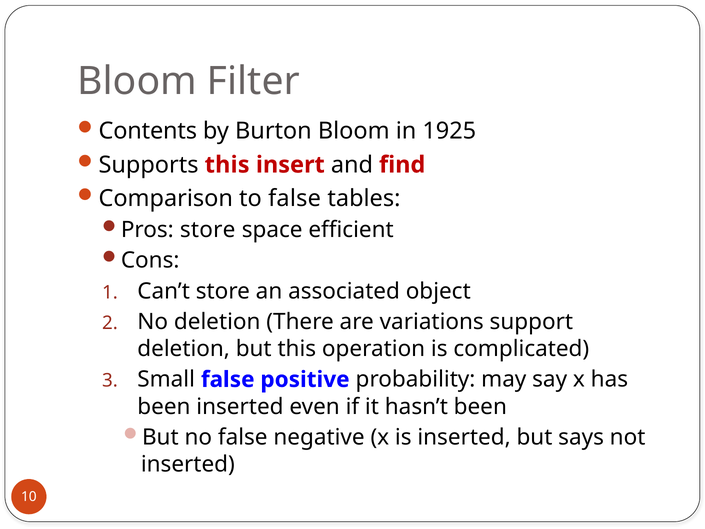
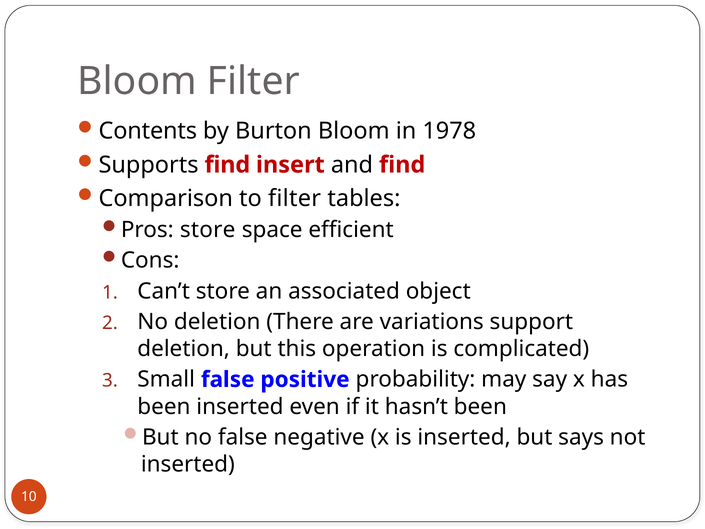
1925: 1925 -> 1978 (449, 131)
Supports this: this -> find (227, 165)
to false: false -> filter (295, 199)
